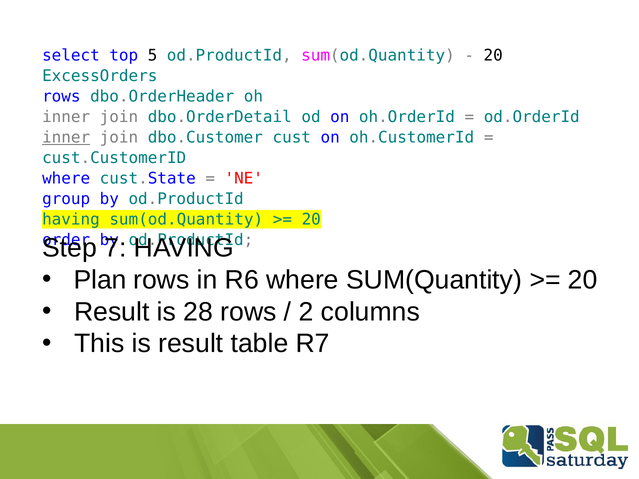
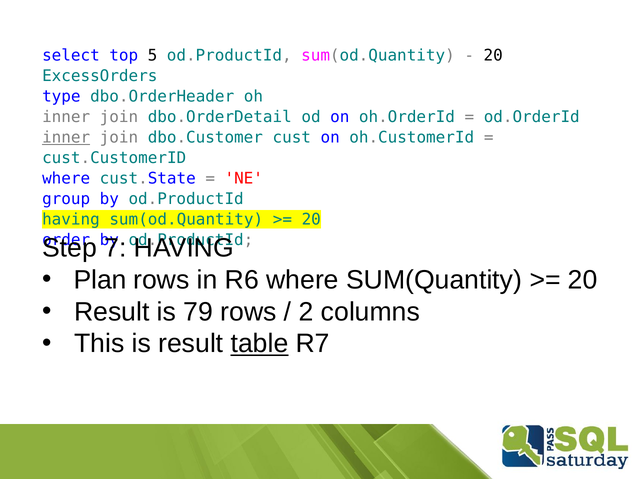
rows: rows -> type (61, 97)
28: 28 -> 79 (198, 312)
table underline: none -> present (260, 344)
